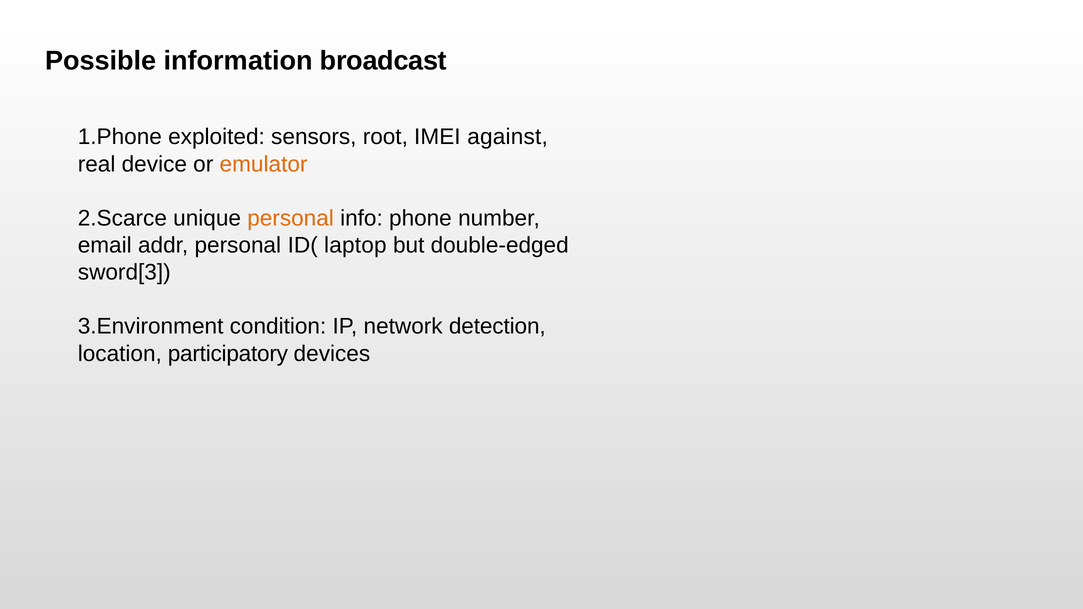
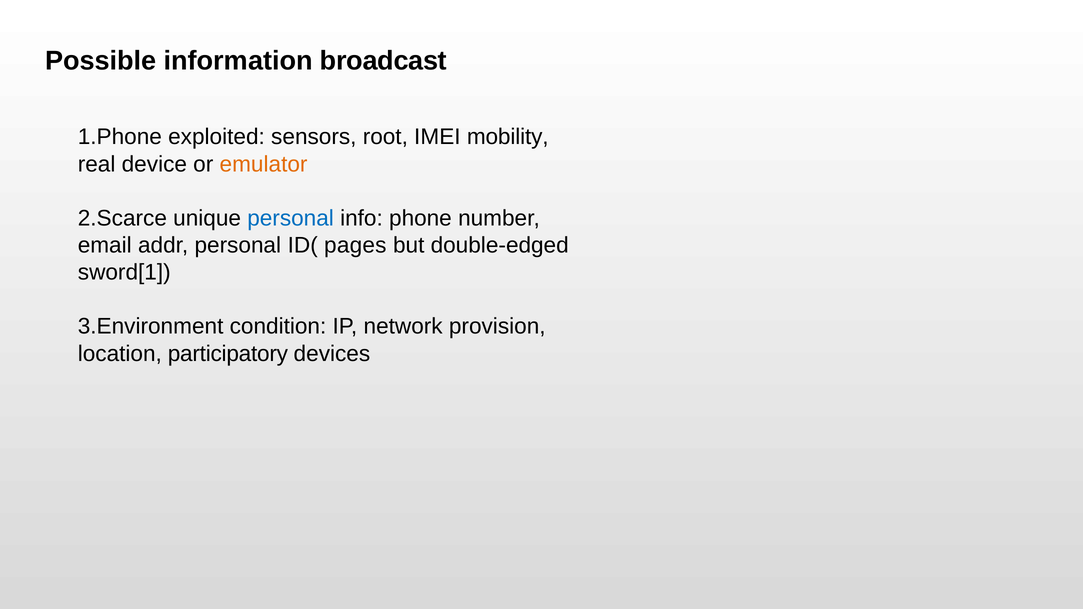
against: against -> mobility (508, 137)
personal colour: orange -> blue (291, 218)
laptop: laptop -> pages (355, 245)
sword[3: sword[3 -> sword[1 (124, 272)
detection: detection -> provision (497, 327)
